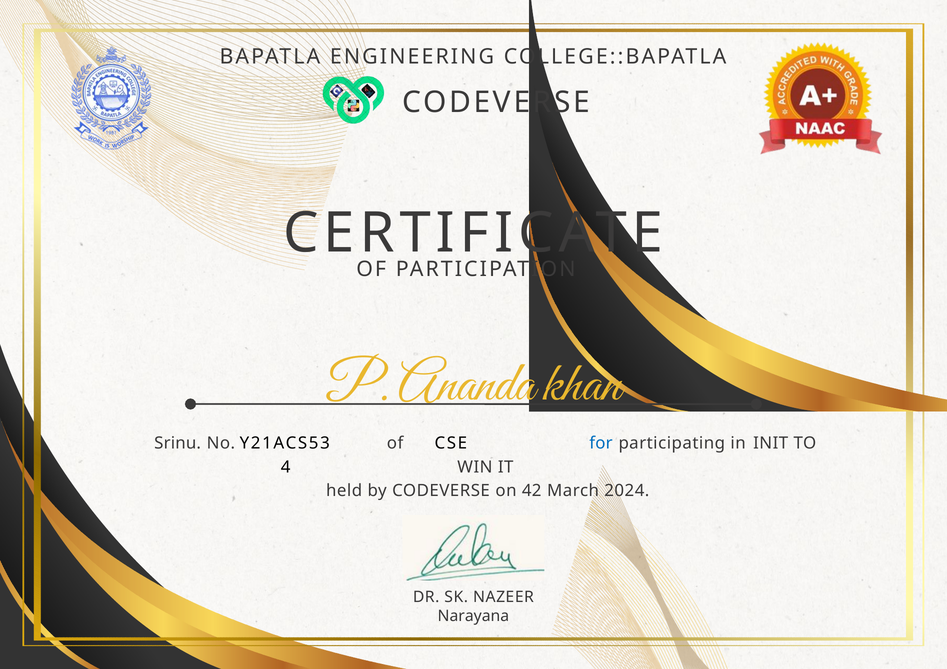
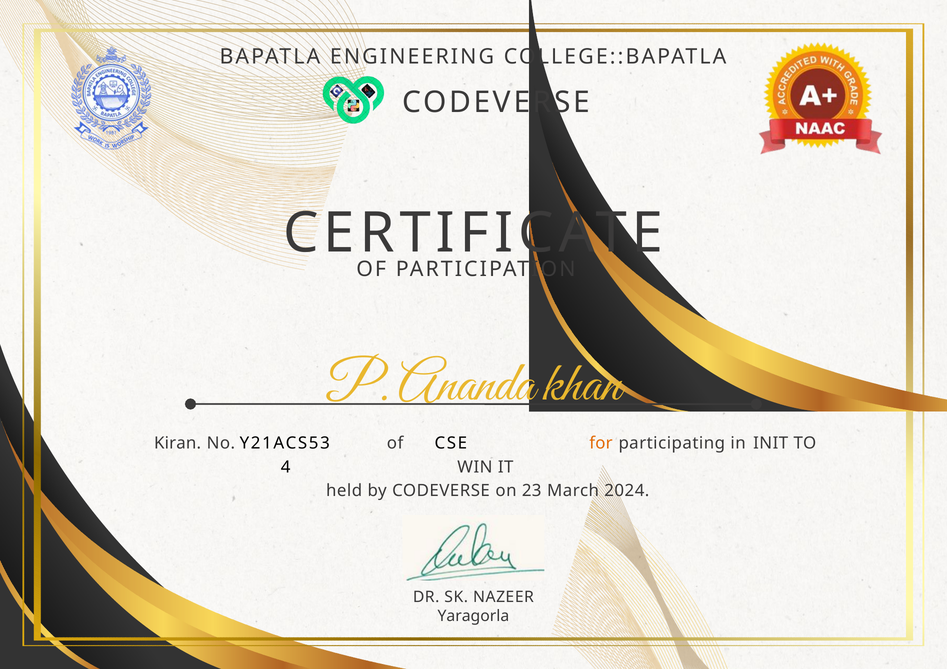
Srinu: Srinu -> Kiran (178, 444)
for colour: blue -> orange (601, 444)
42: 42 -> 23 (532, 491)
Narayana: Narayana -> Yaragorla (473, 616)
